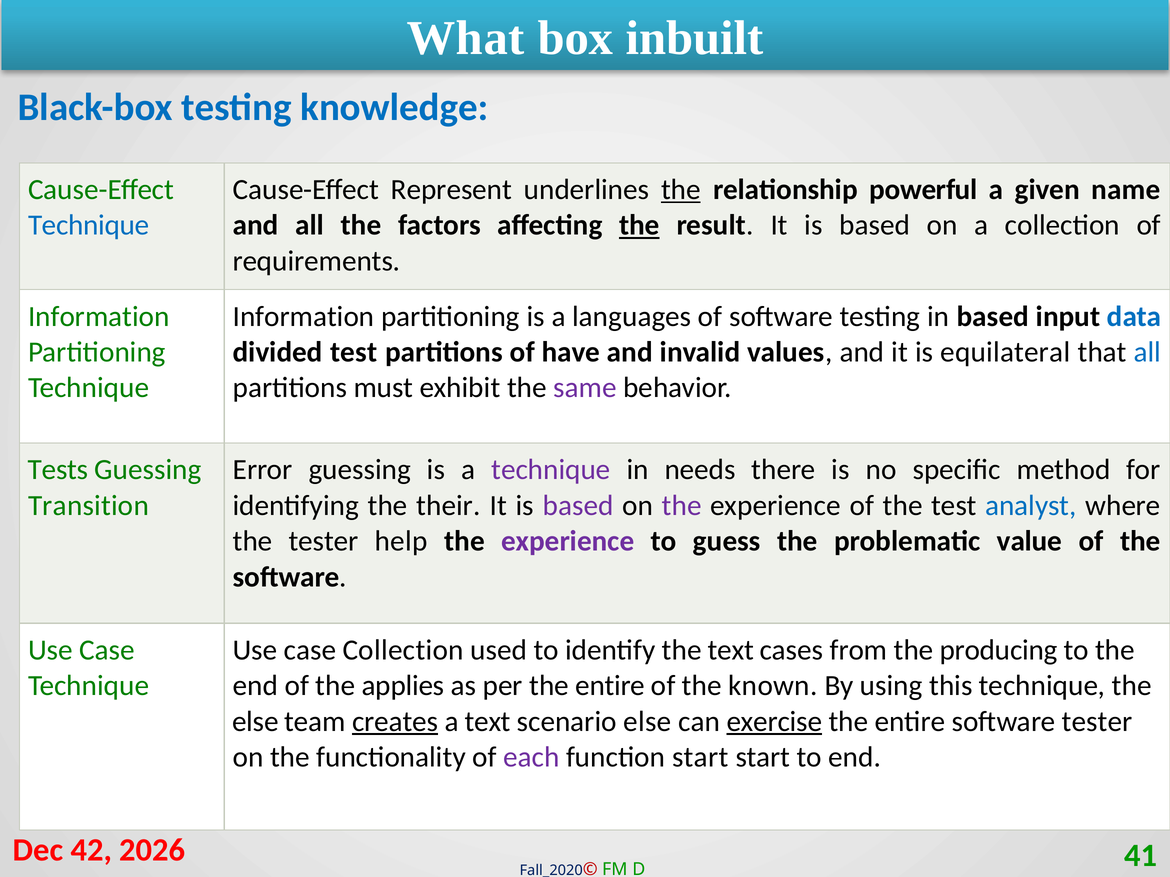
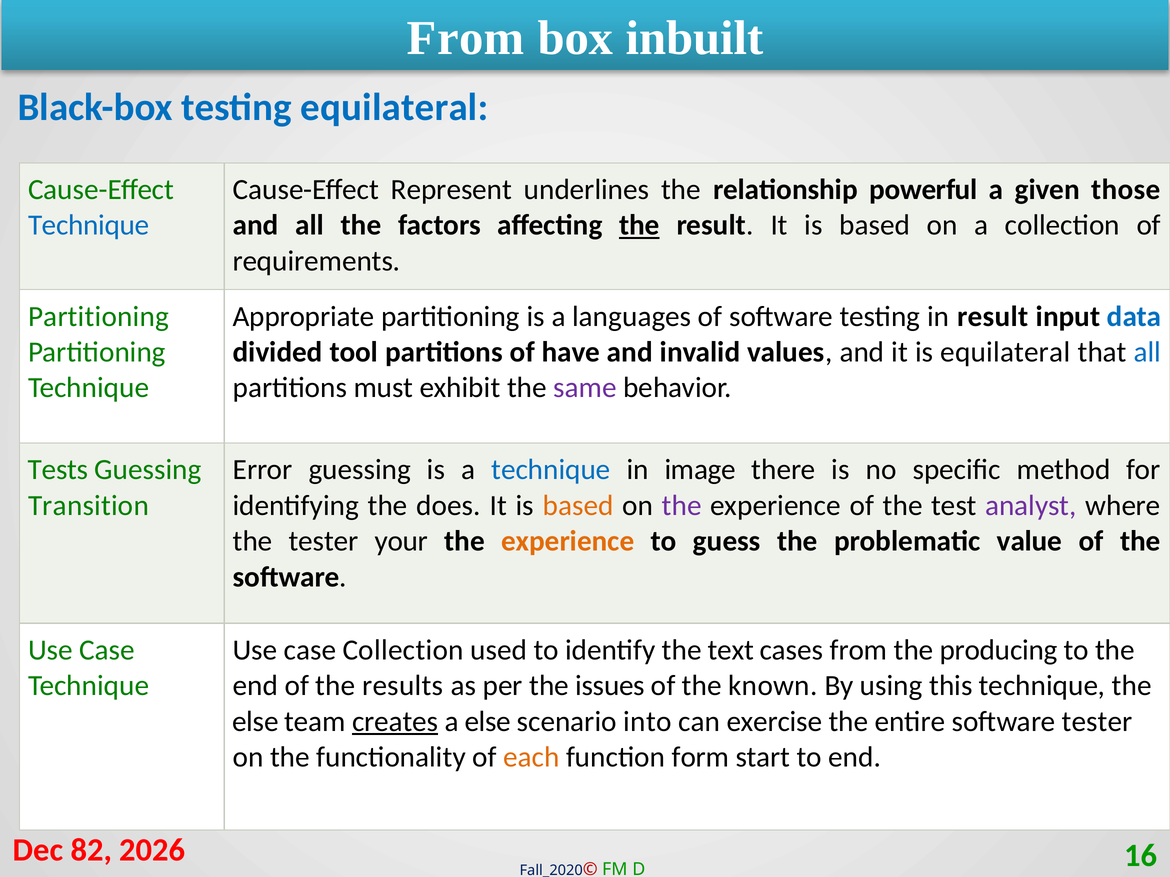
What: What -> From (466, 38)
testing knowledge: knowledge -> equilateral (394, 107)
the underline: present -> none (681, 190)
name: name -> those (1126, 190)
Information: Information -> Partitioning (99, 317)
Information: Information -> Appropriate (304, 317)
in based: based -> result (993, 317)
divided test: test -> tool (354, 352)
technique colour: purple -> blue (551, 470)
needs: needs -> image (700, 470)
their: their -> does (448, 506)
based colour: purple -> orange (578, 506)
analyst colour: blue -> purple (1031, 506)
help: help -> your (401, 541)
experience colour: purple -> orange (568, 541)
applies: applies -> results (403, 686)
per the entire: entire -> issues (610, 686)
a text: text -> else (488, 722)
scenario else: else -> into (647, 722)
exercise underline: present -> none (774, 722)
each colour: purple -> orange (531, 757)
function start: start -> form (700, 757)
42: 42 -> 82 (91, 850)
41: 41 -> 16 (1141, 856)
